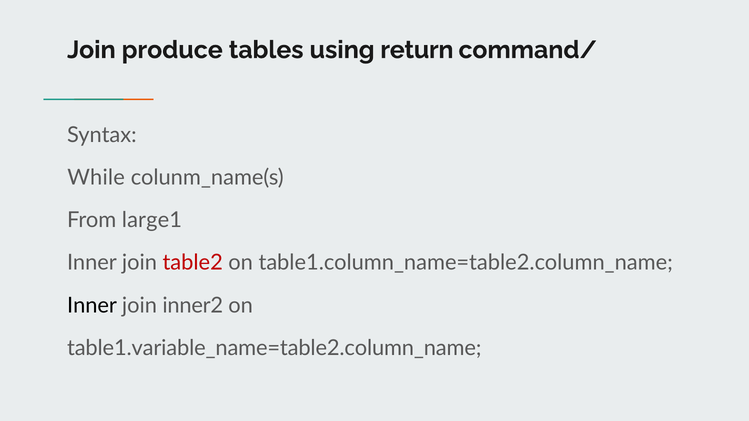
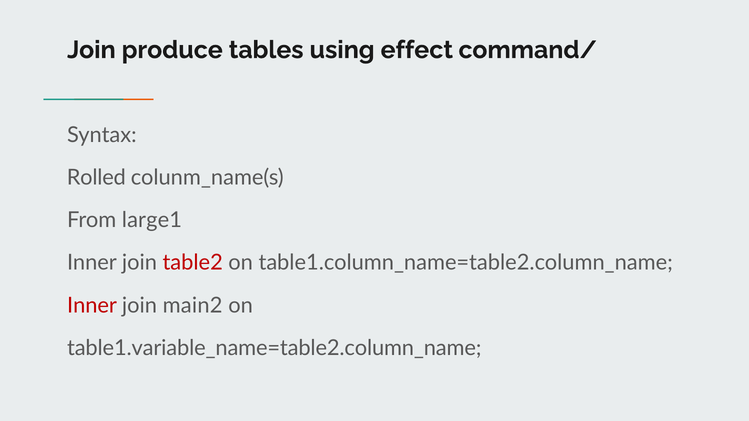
return: return -> effect (417, 50)
While: While -> Rolled (96, 178)
Inner colour: black -> red (92, 306)
inner2: inner2 -> main2 (193, 306)
